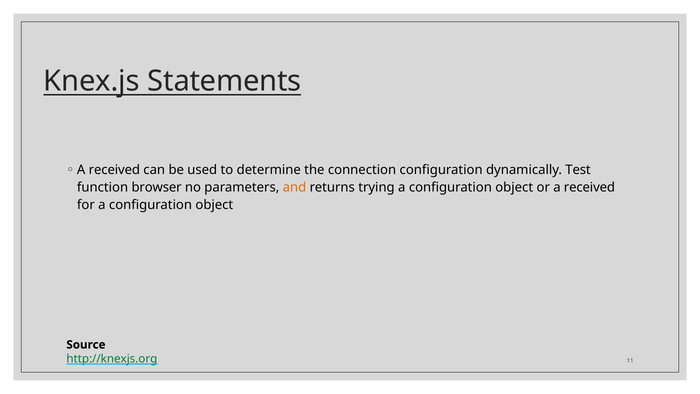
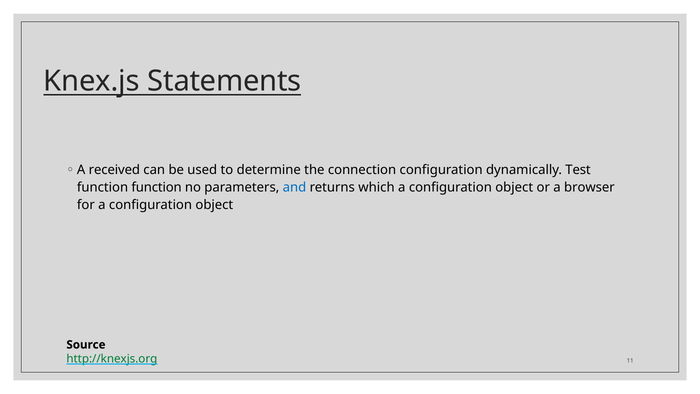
function browser: browser -> function (157, 187)
and colour: orange -> blue (294, 187)
trying: trying -> which (376, 187)
or a received: received -> browser (589, 187)
